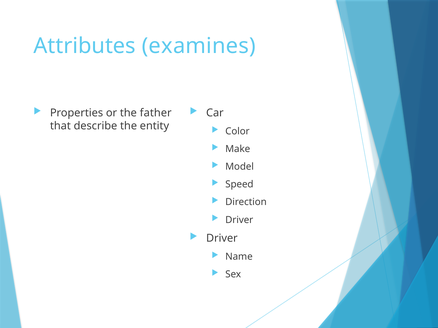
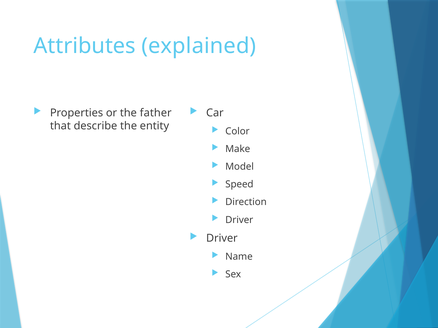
examines: examines -> explained (199, 46)
